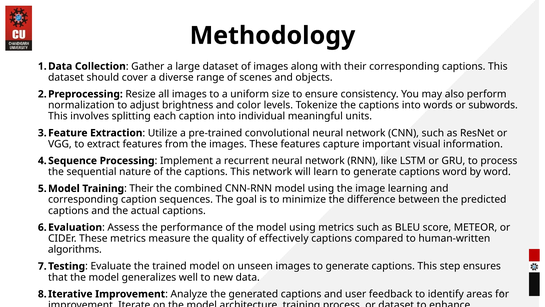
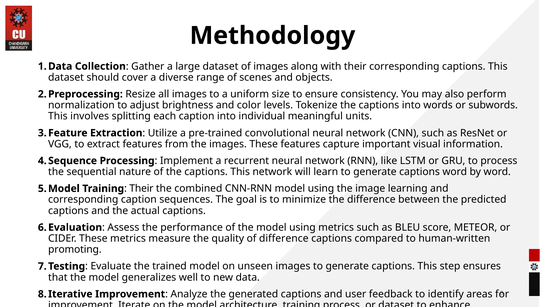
of effectively: effectively -> difference (284, 238)
algorithms: algorithms -> promoting (75, 249)
